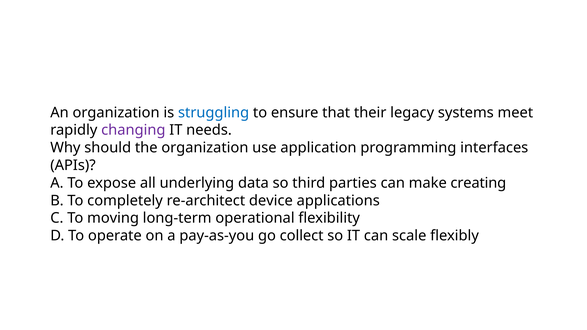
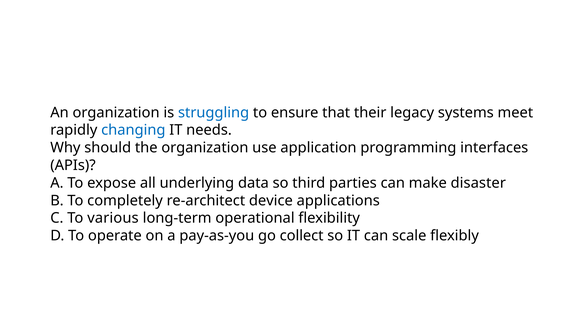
changing colour: purple -> blue (133, 130)
creating: creating -> disaster (478, 183)
moving: moving -> various (113, 218)
